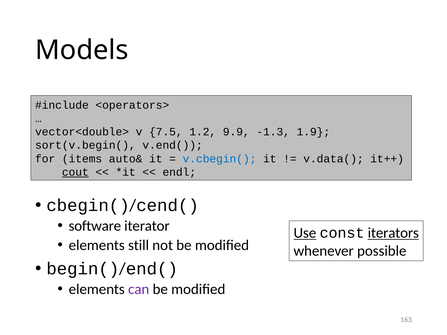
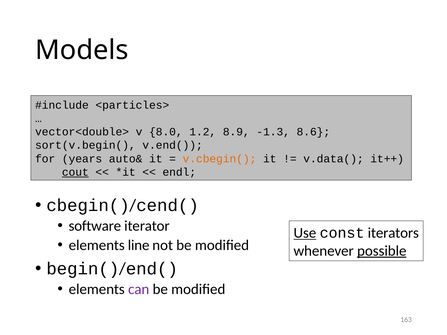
<operators>: <operators> -> <particles> (132, 105)
7.5: 7.5 -> 8.0 (166, 132)
9.9: 9.9 -> 8.9 (236, 132)
1.9: 1.9 -> 8.6 (313, 132)
items: items -> years (82, 159)
v.cbegin( colour: blue -> orange (220, 159)
iterators underline: present -> none (393, 233)
still: still -> line (139, 245)
possible underline: none -> present (382, 251)
